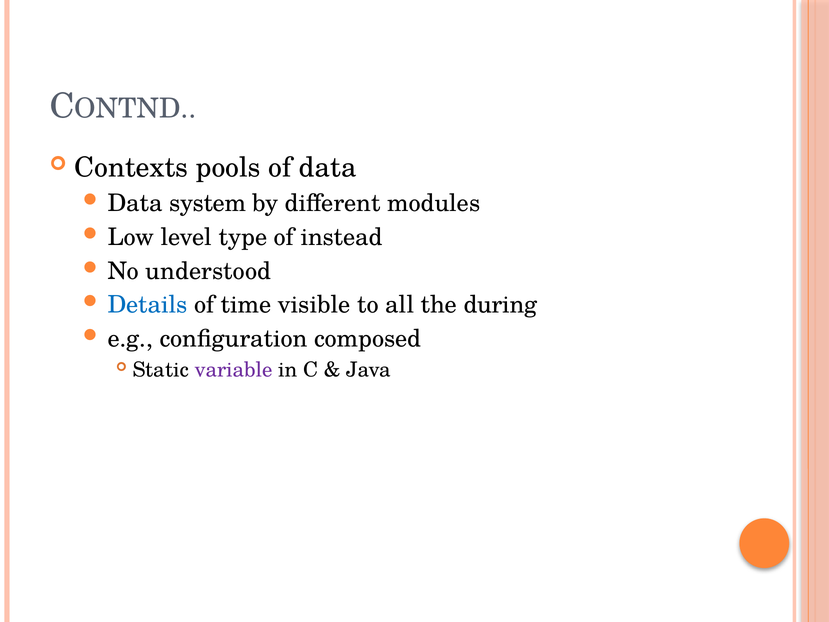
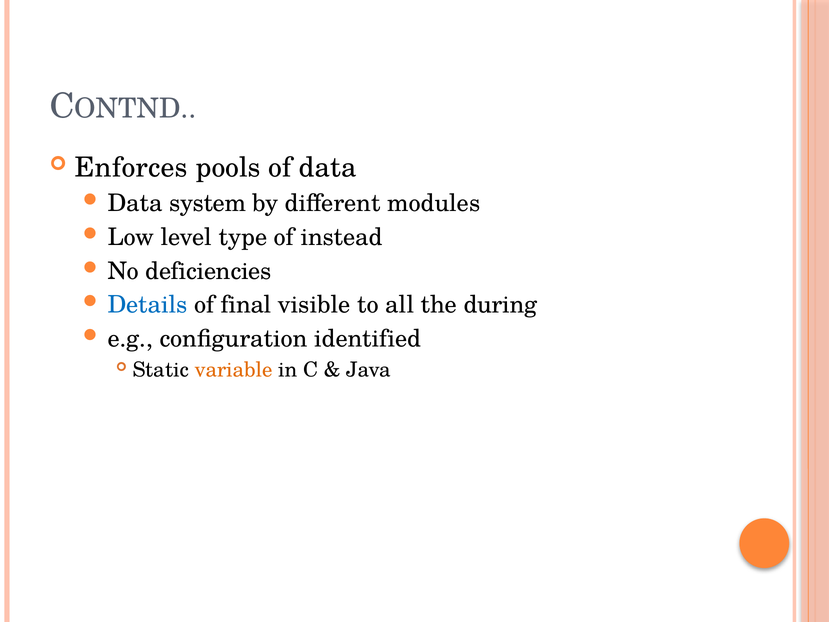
Contexts: Contexts -> Enforces (131, 168)
understood: understood -> deficiencies (208, 271)
time: time -> final (246, 305)
composed: composed -> identified (368, 339)
variable colour: purple -> orange (234, 370)
